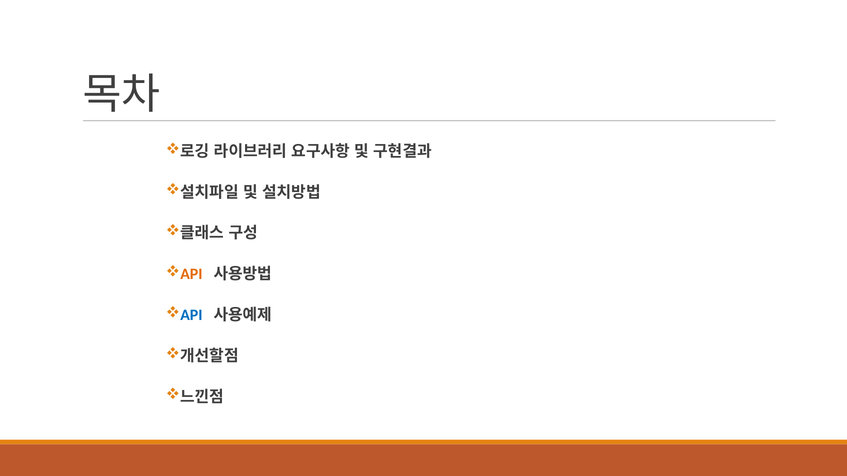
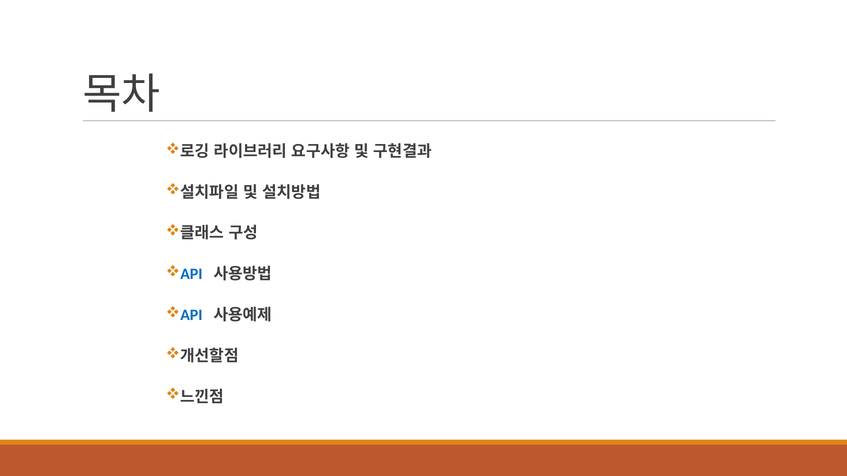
API colour: orange -> blue (191, 274)
